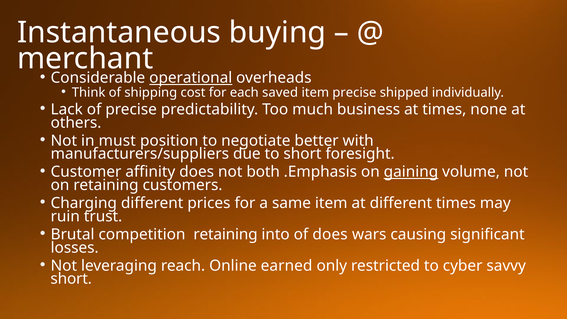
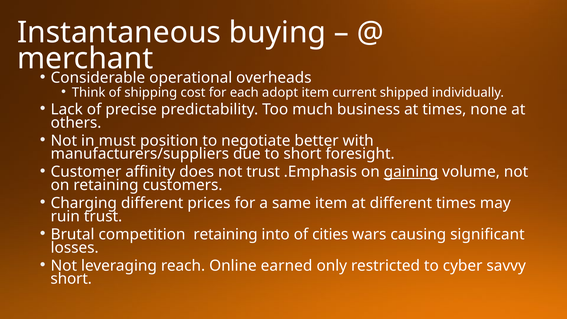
operational underline: present -> none (191, 78)
saved: saved -> adopt (280, 93)
item precise: precise -> current (354, 93)
not both: both -> trust (263, 172)
of does: does -> cities (330, 234)
